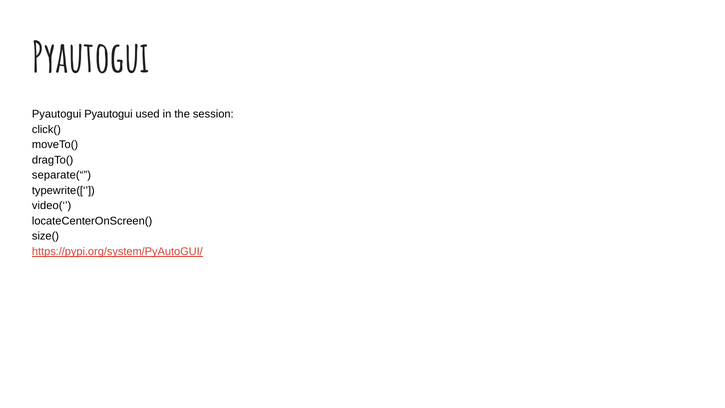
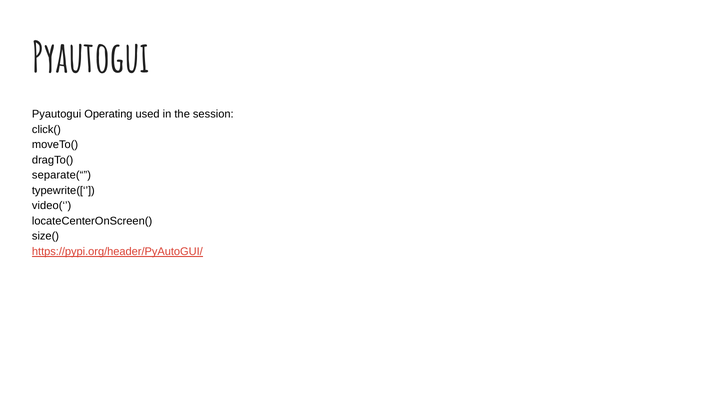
Pyautogui: Pyautogui -> Operating (108, 114)
https://pypi.org/system/PyAutoGUI/: https://pypi.org/system/PyAutoGUI/ -> https://pypi.org/header/PyAutoGUI/ (117, 251)
